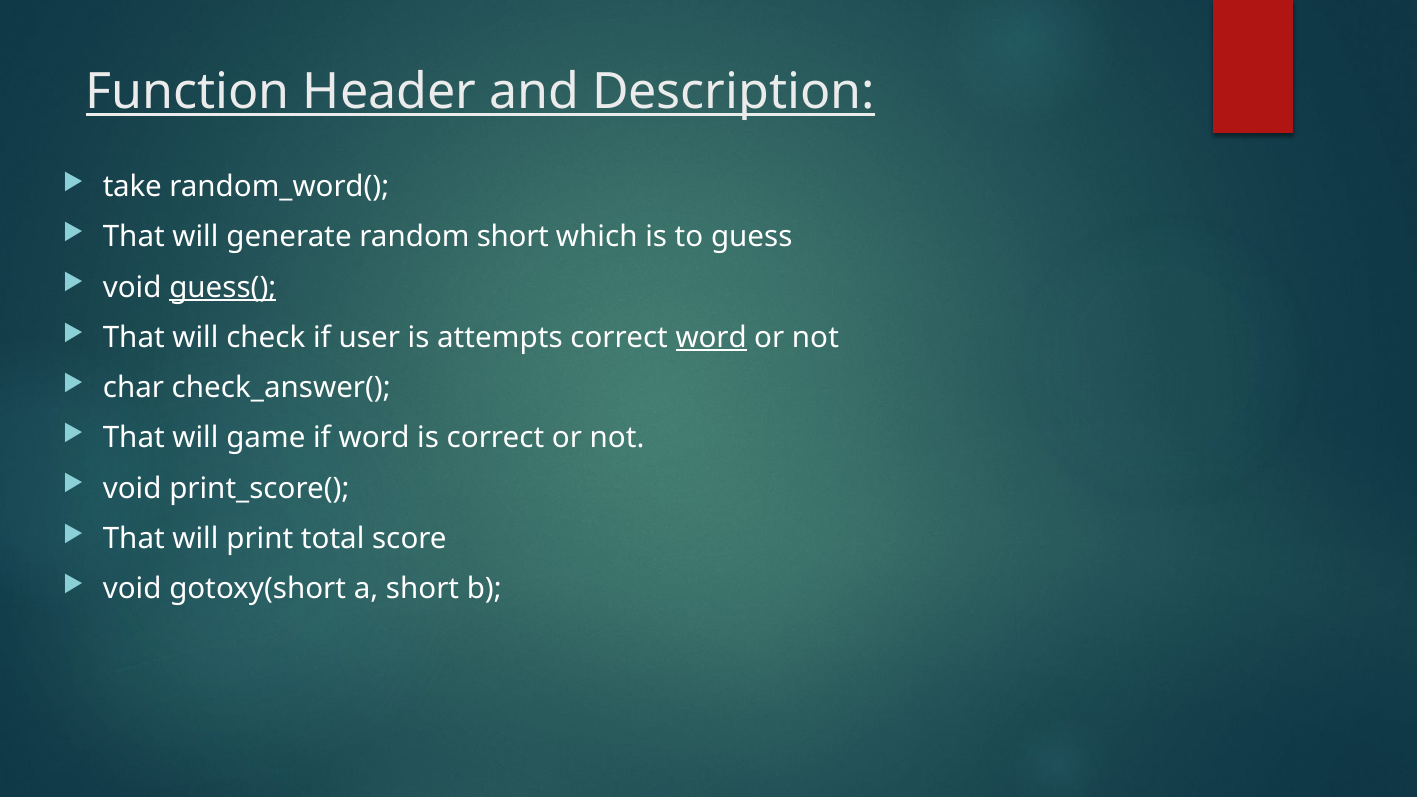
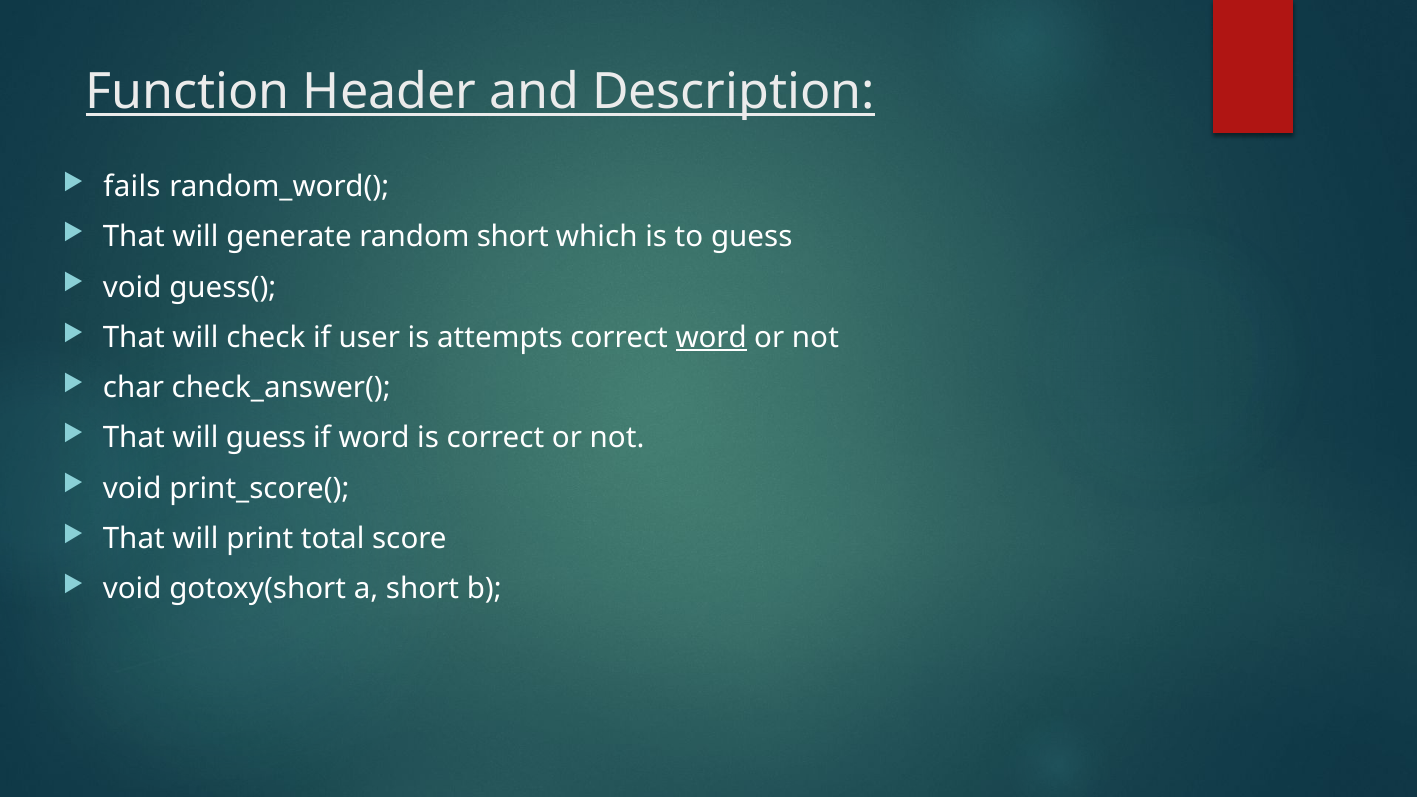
take: take -> fails (132, 187)
guess( underline: present -> none (223, 287)
will game: game -> guess (266, 438)
